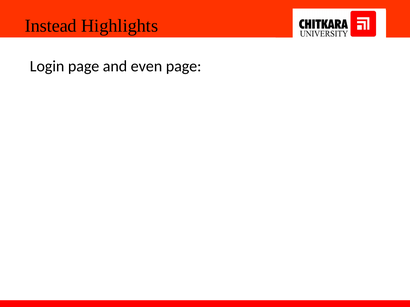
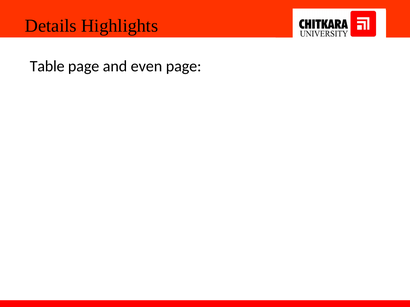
Instead: Instead -> Details (51, 26)
Login: Login -> Table (47, 66)
